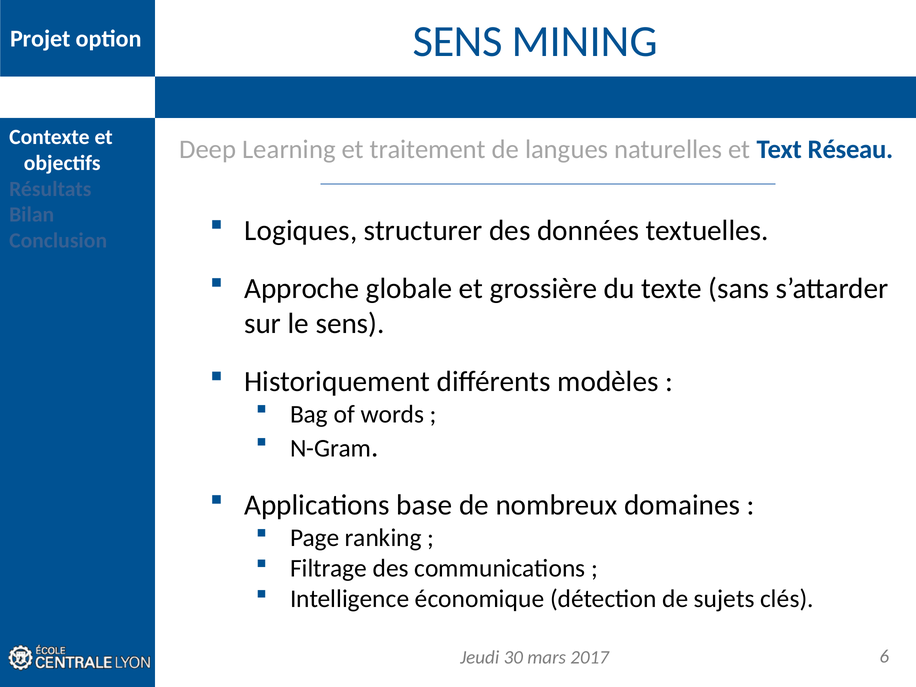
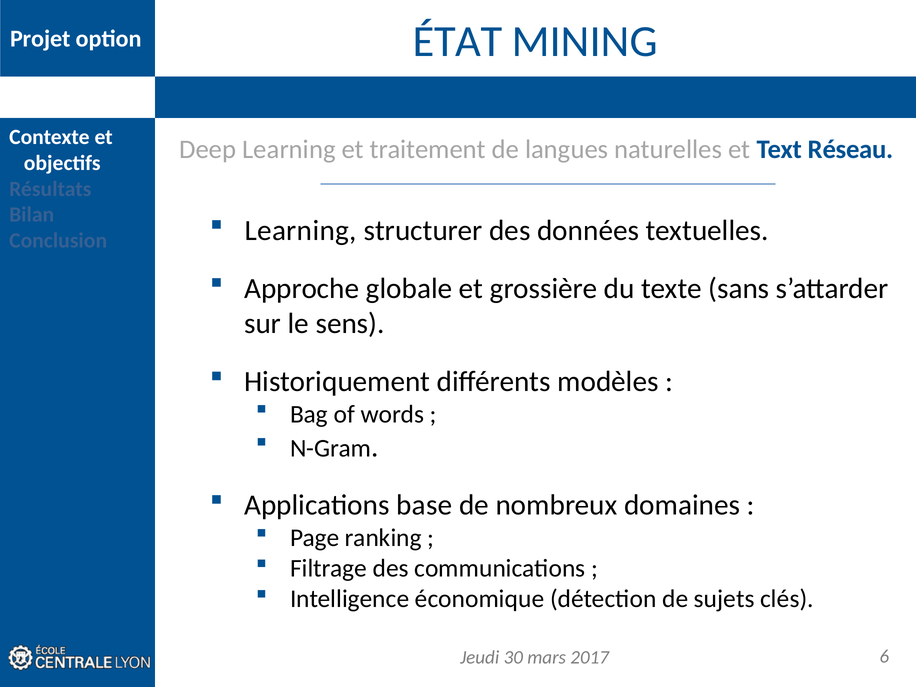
SENS: SENS -> ÉTAT (458, 41)
Logiques: Logiques -> Learning (301, 231)
